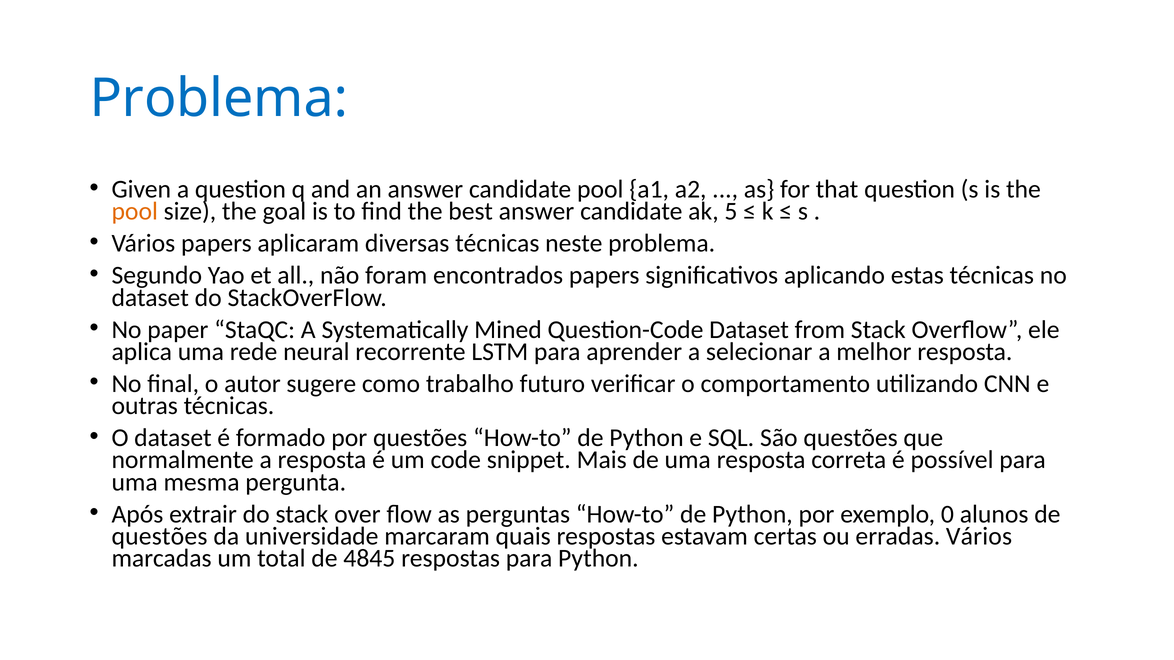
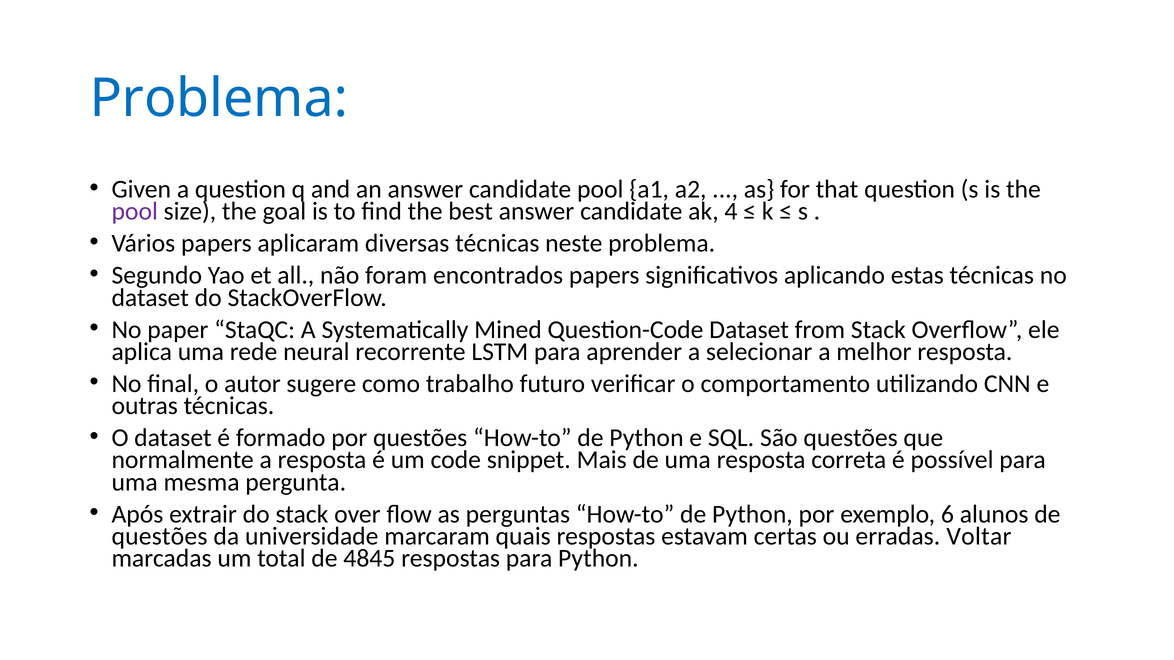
pool colour: orange -> purple (135, 212)
5: 5 -> 4 (731, 212)
0: 0 -> 6 (947, 514)
erradas Vários: Vários -> Voltar (979, 537)
